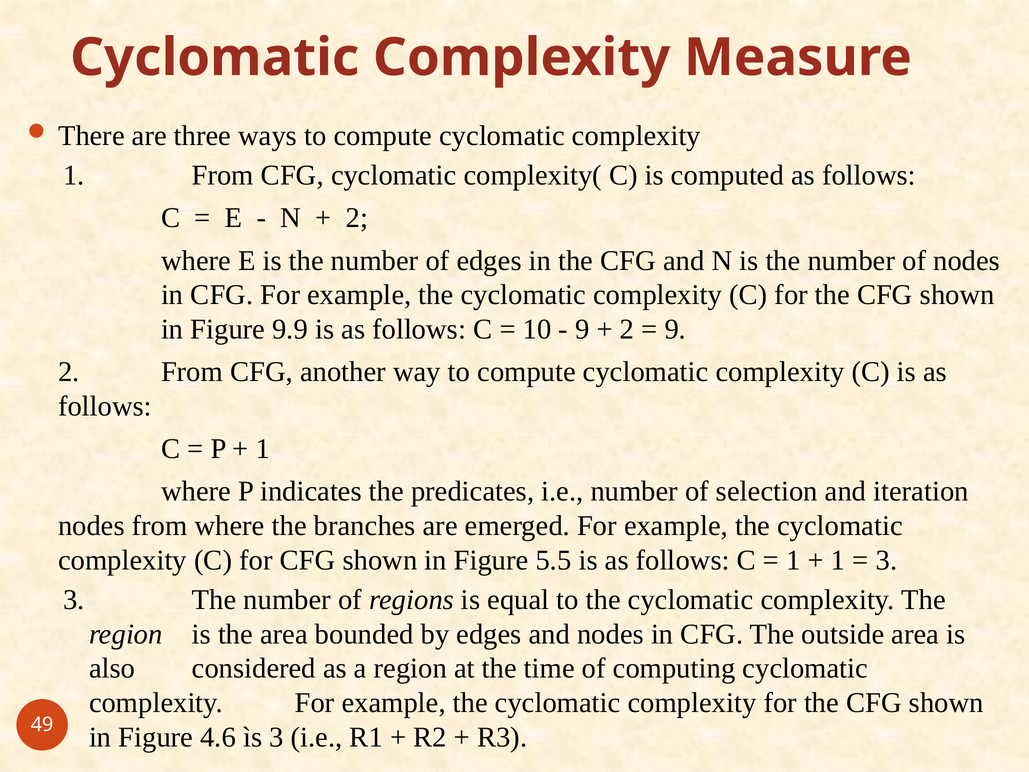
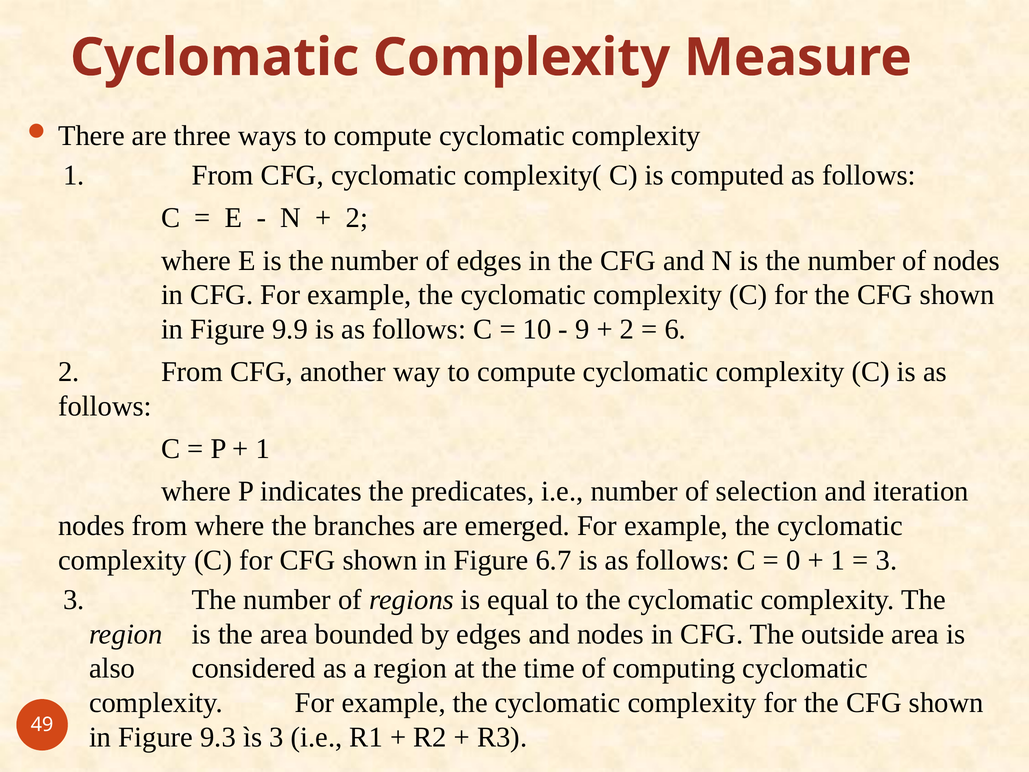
9: 9 -> 6 (675, 329)
5.5: 5.5 -> 6.7 (554, 560)
1: 1 -> 0 (793, 560)
4.6: 4.6 -> 9.3 (218, 737)
